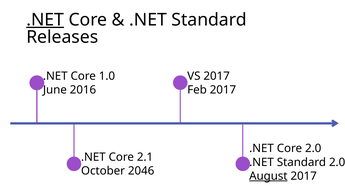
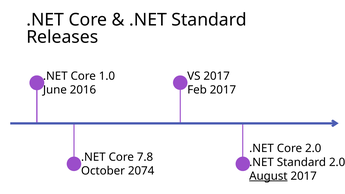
.NET underline: present -> none (45, 20)
2.1: 2.1 -> 7.8 (145, 157)
2046: 2046 -> 2074 (141, 171)
